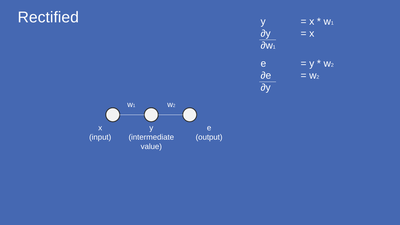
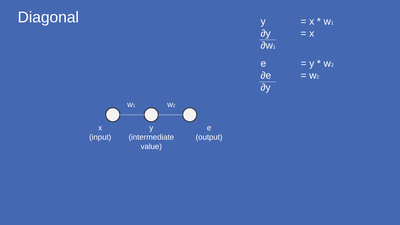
Rectified: Rectified -> Diagonal (48, 17)
